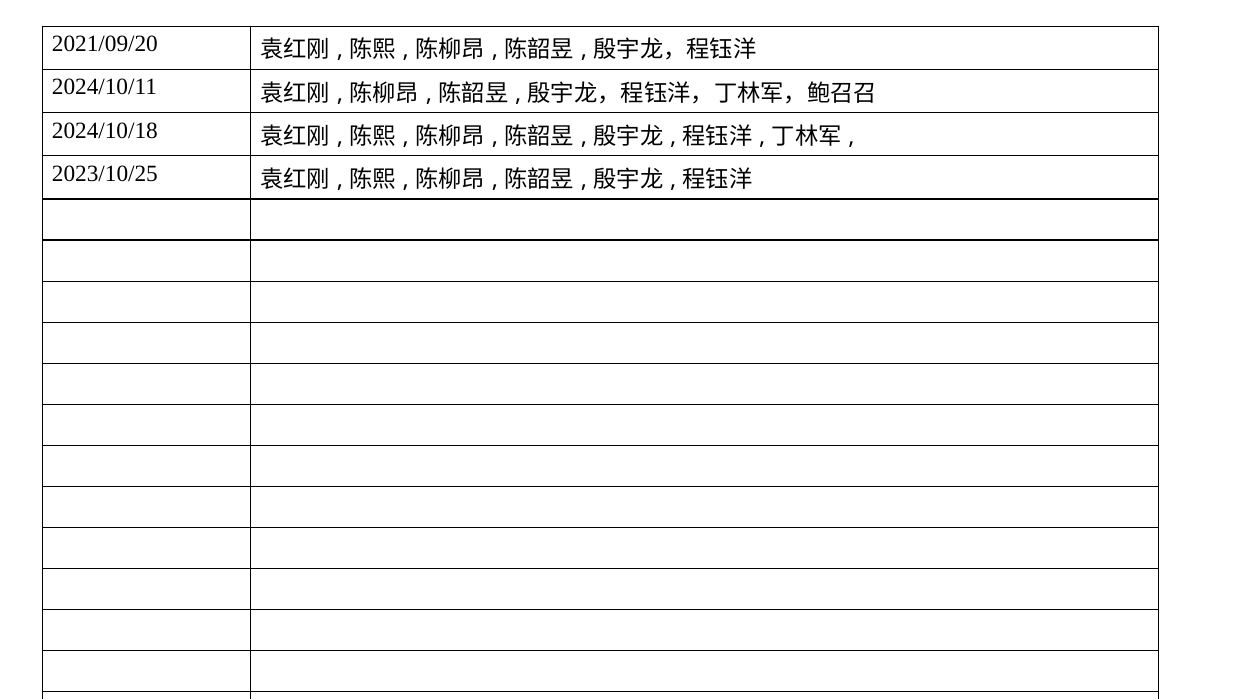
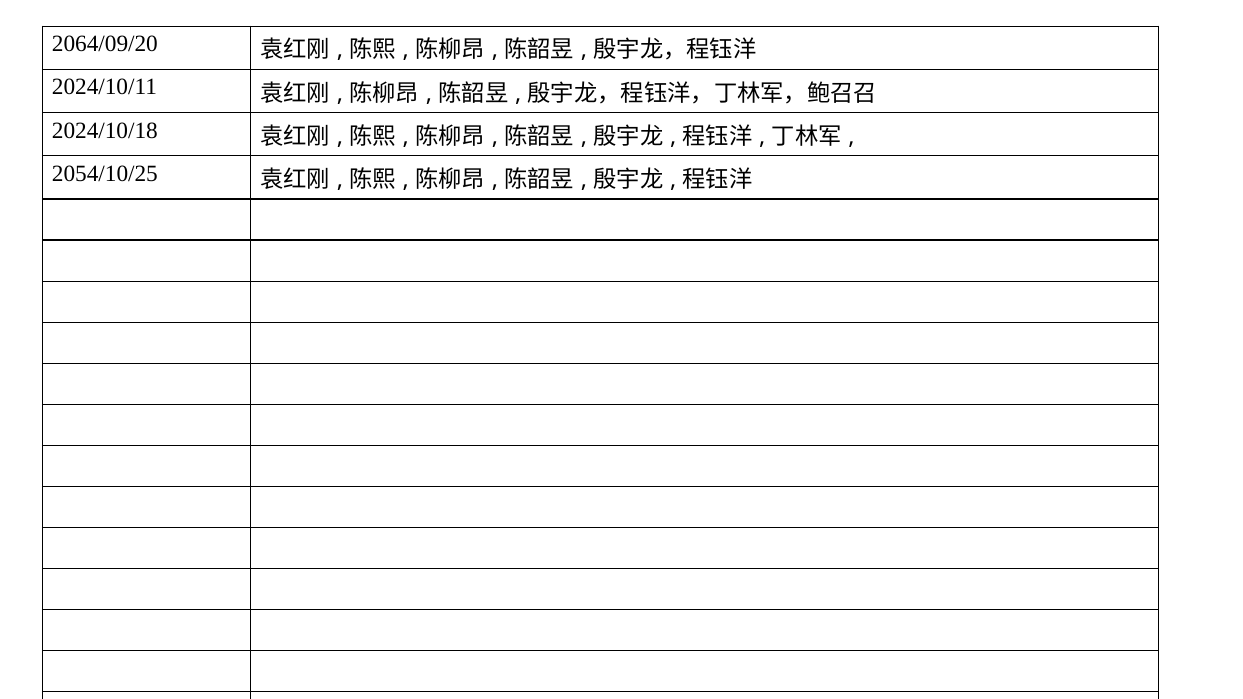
2021/09/20: 2021/09/20 -> 2064/09/20 (105, 44)
2023/10/25: 2023/10/25 -> 2054/10/25 (105, 174)
